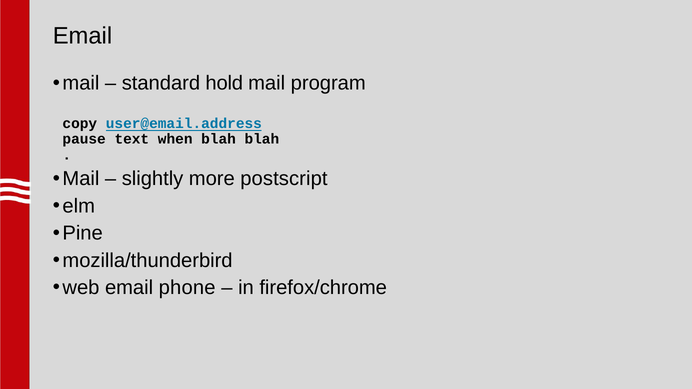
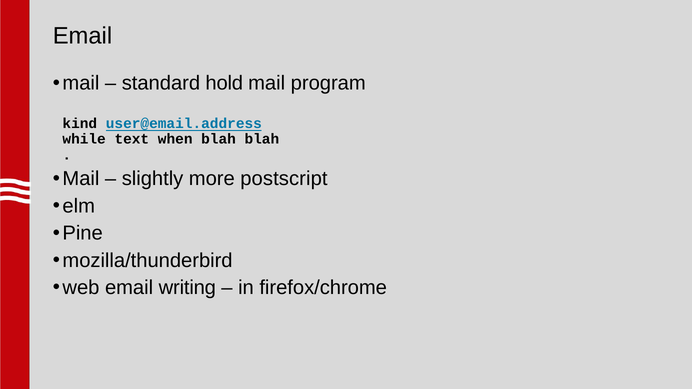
copy: copy -> kind (80, 124)
pause: pause -> while (84, 139)
phone: phone -> writing (187, 288)
